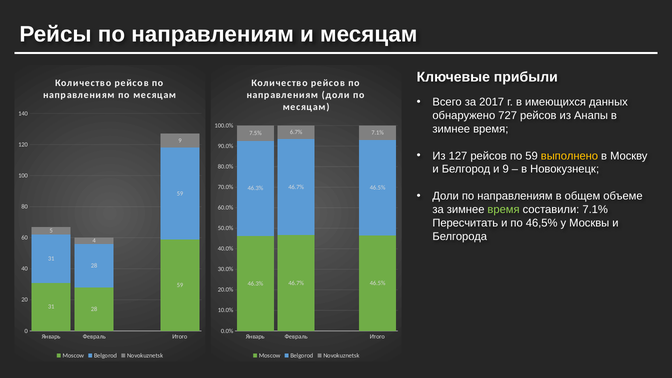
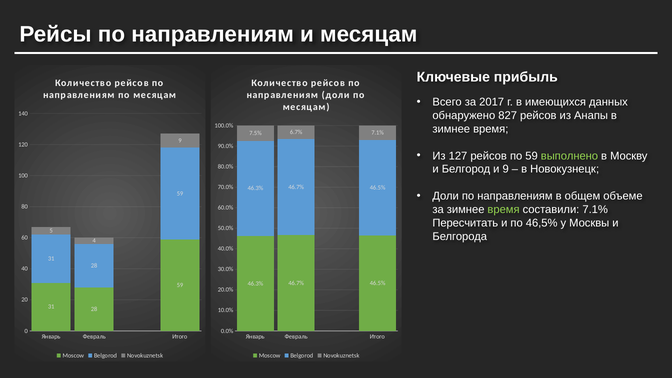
прибыли: прибыли -> прибыль (526, 77)
727: 727 -> 827 (508, 116)
выполнено colour: yellow -> light green (569, 156)
